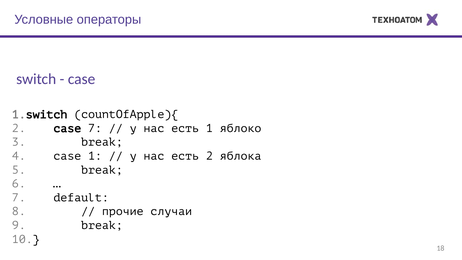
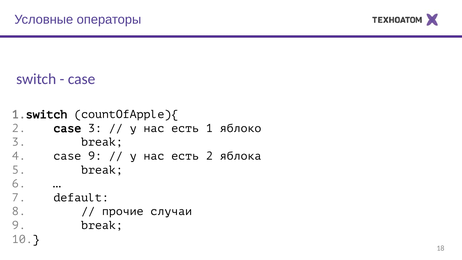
case 7: 7 -> 3 (95, 128)
case 1: 1 -> 9 (95, 156)
